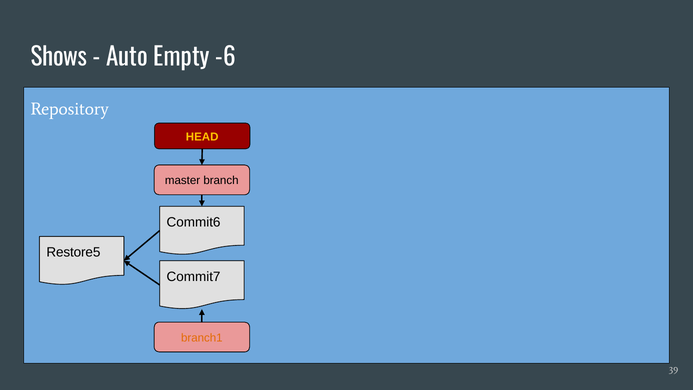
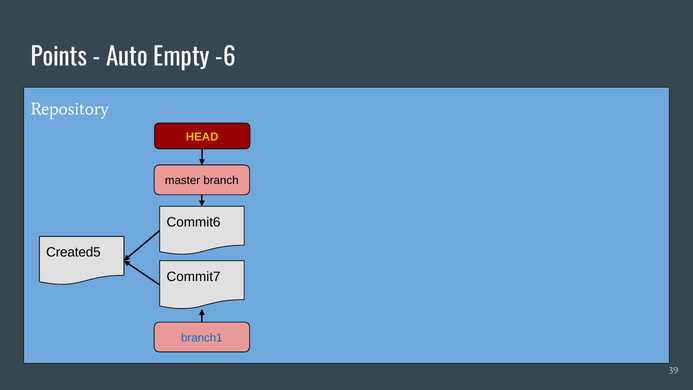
Shows: Shows -> Points (59, 57)
Restore5: Restore5 -> Created5 (73, 252)
branch1 colour: orange -> blue (202, 338)
